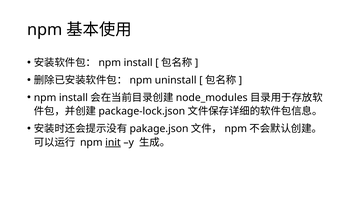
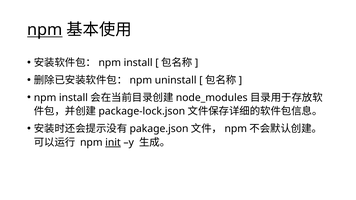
npm underline: none -> present (45, 30)
